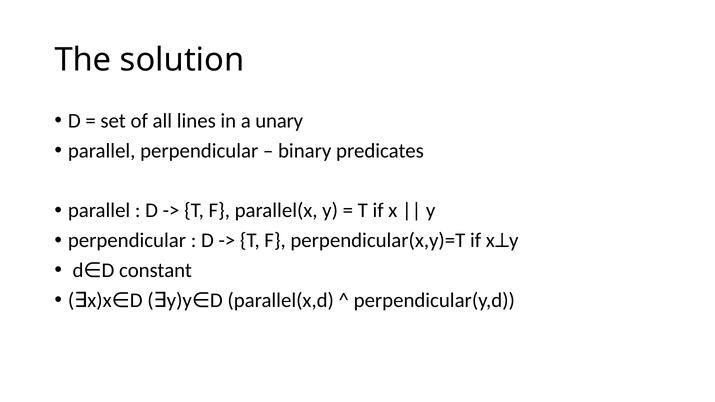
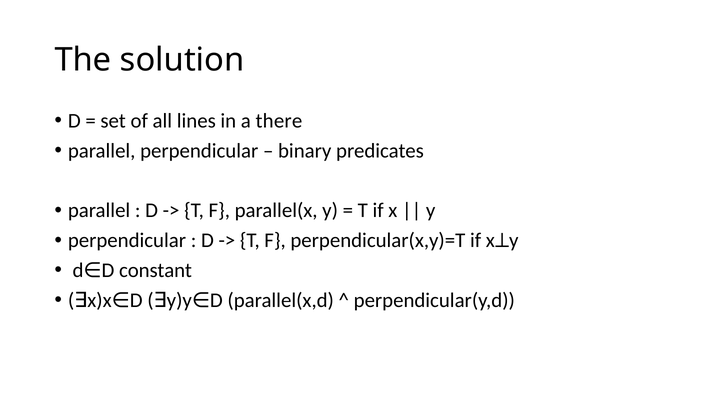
unary: unary -> there (279, 121)
